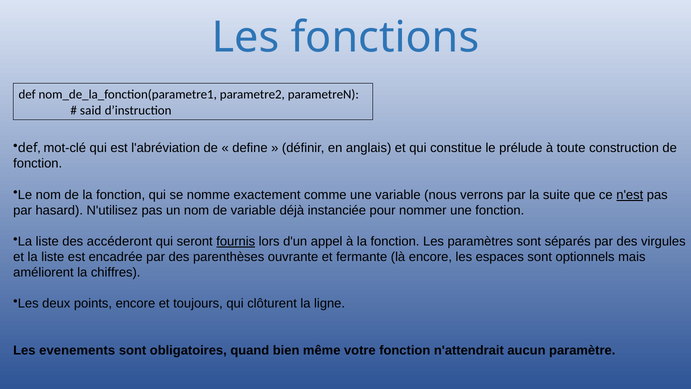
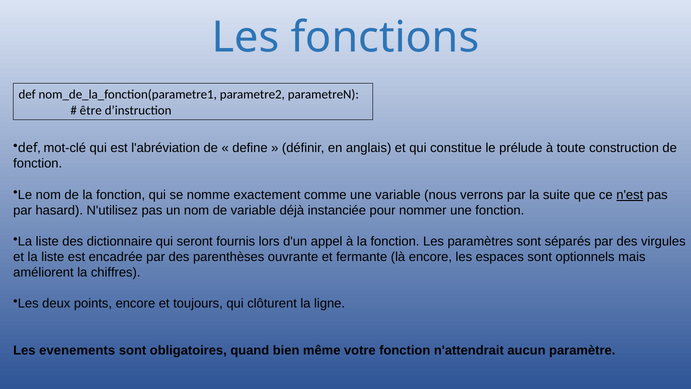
said: said -> être (91, 110)
accéderont: accéderont -> dictionnaire (120, 241)
fournis underline: present -> none (236, 241)
